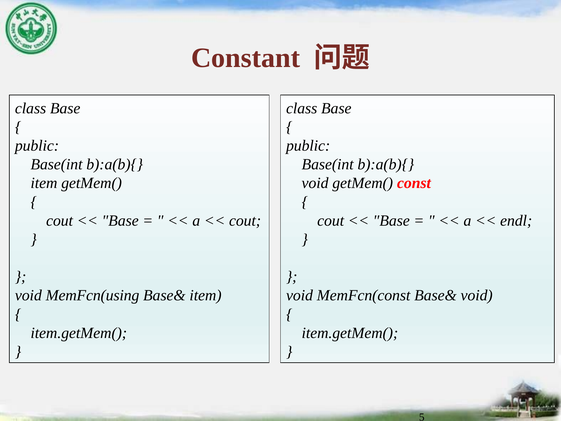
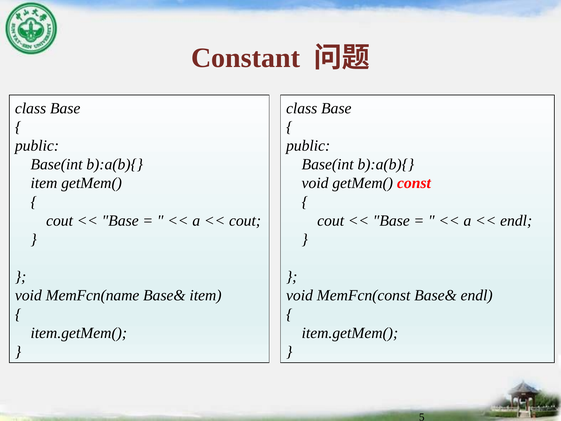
MemFcn(using: MemFcn(using -> MemFcn(name (92, 295)
Base& void: void -> endl (477, 295)
